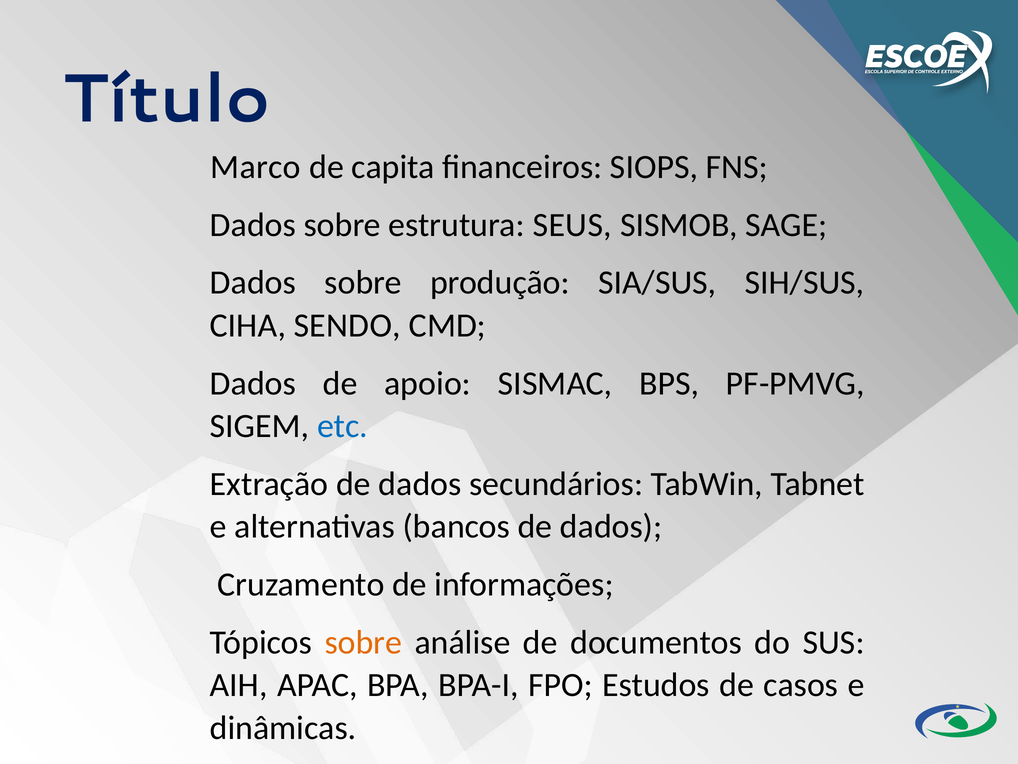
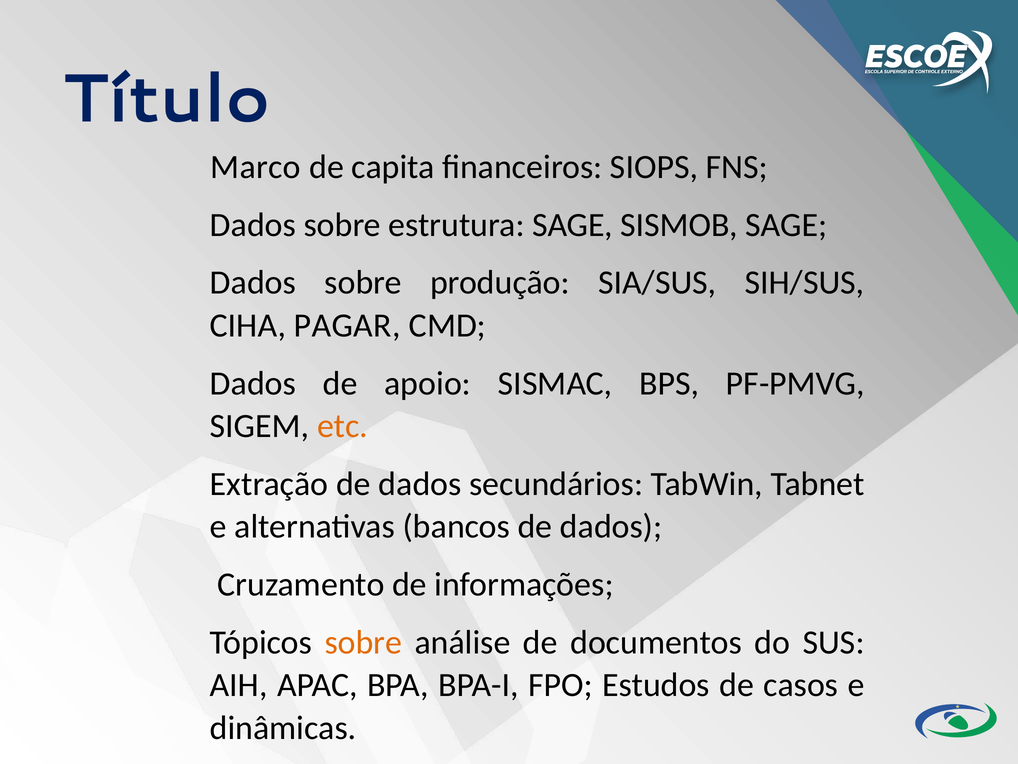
estrutura SEUS: SEUS -> SAGE (573, 225)
SENDO: SENDO -> PAGAR (347, 325)
etc colour: blue -> orange (342, 426)
